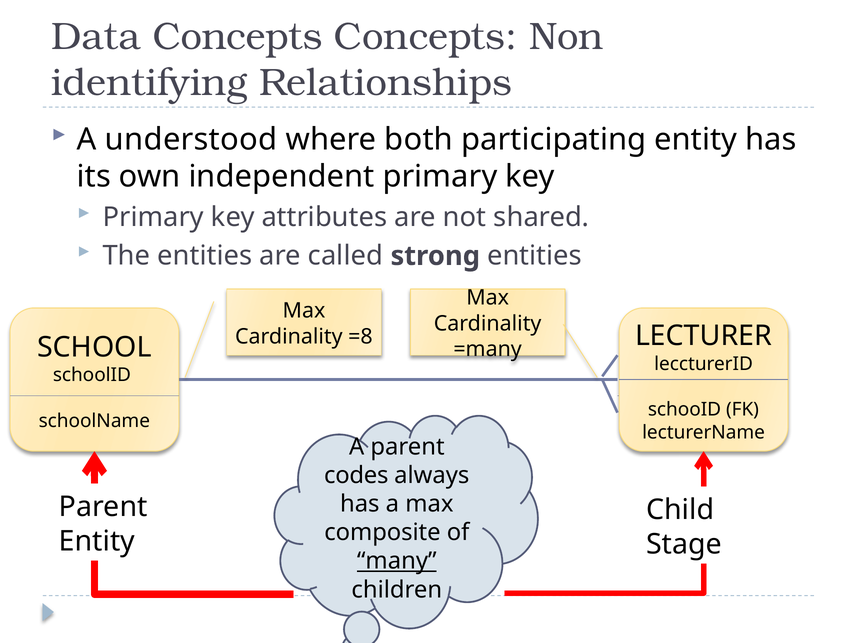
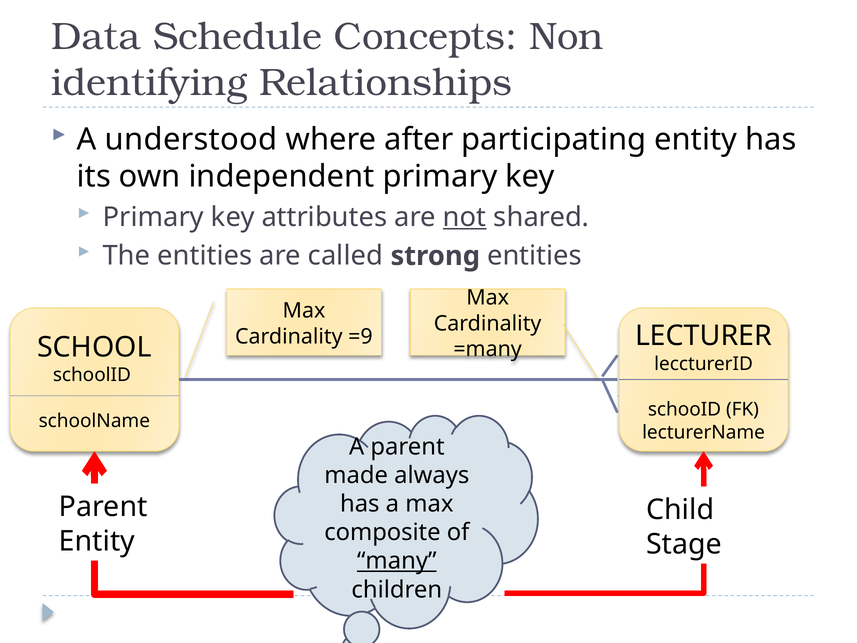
Data Concepts: Concepts -> Schedule (238, 37)
both: both -> after (419, 139)
not underline: none -> present (465, 217)
=8: =8 -> =9 (360, 336)
codes: codes -> made (356, 475)
